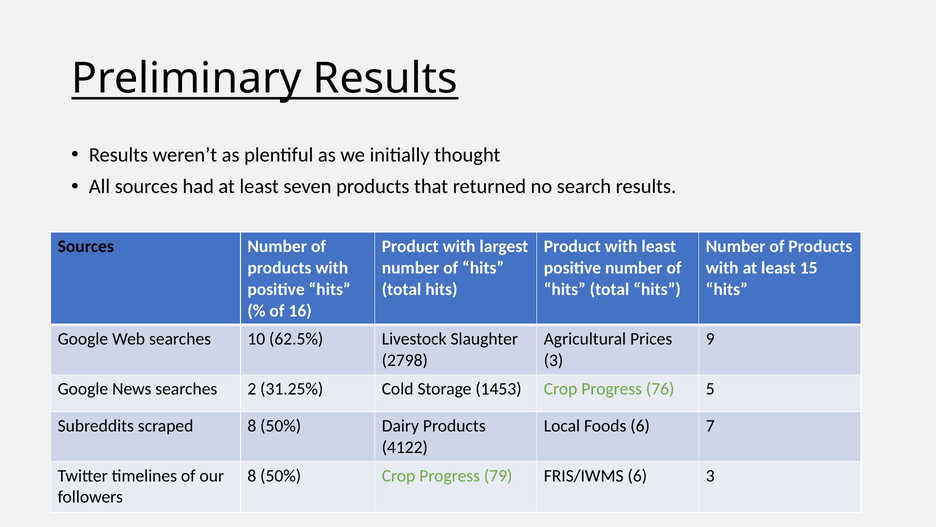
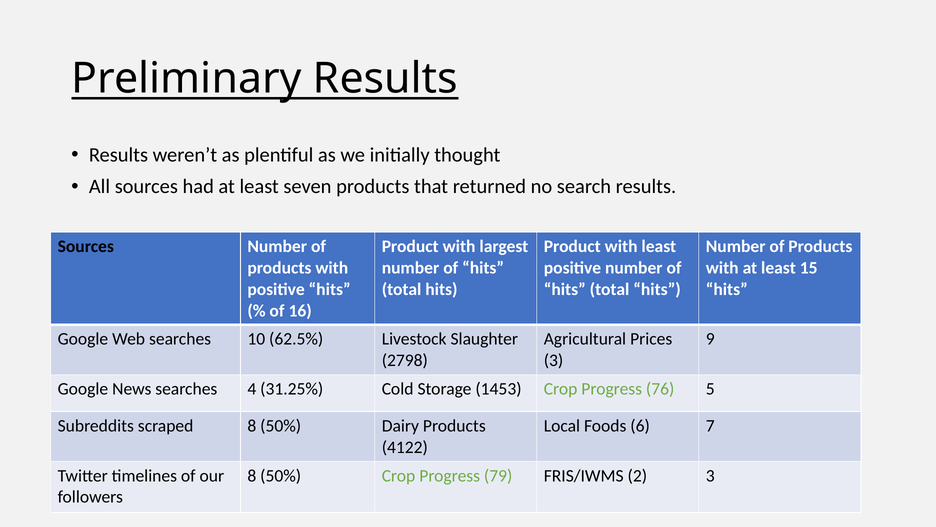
2: 2 -> 4 (252, 389)
FRIS/IWMS 6: 6 -> 2 (637, 475)
